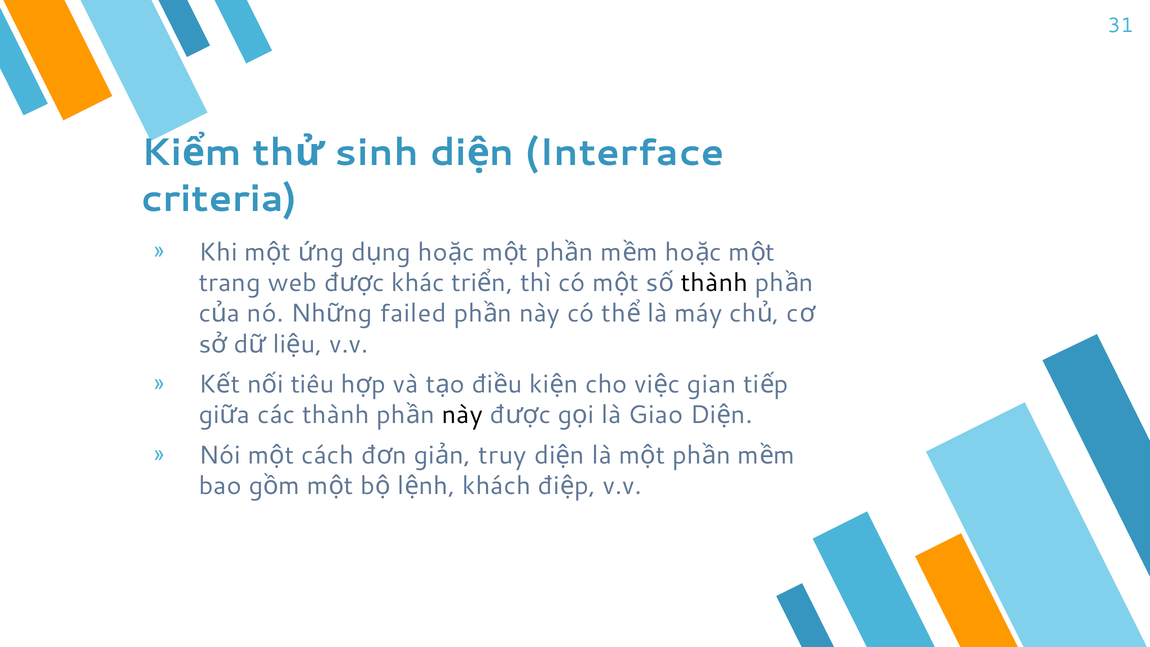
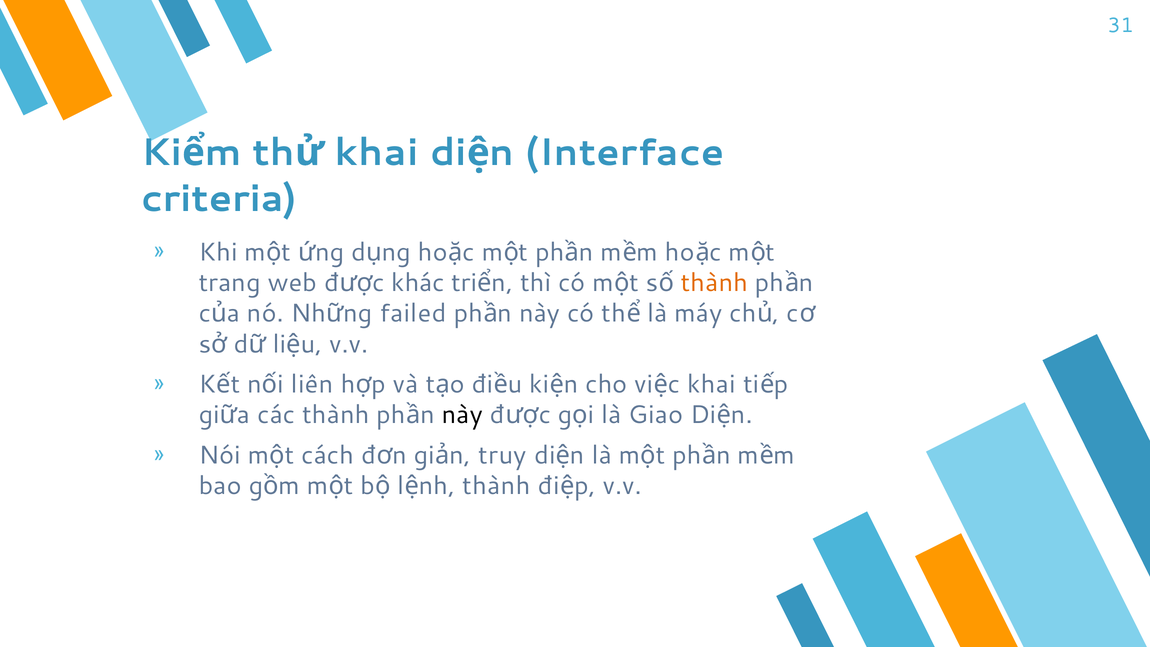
sinh: sinh -> khai (377, 152)
thành colour: black -> orange (714, 283)
tiêu: tiêu -> liên (312, 384)
gian: gian -> khai (712, 384)
khách: khách -> thành (496, 486)
